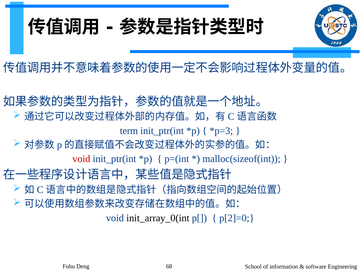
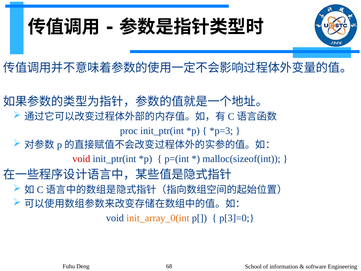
term: term -> proc (129, 131)
init_array_0(int colour: black -> orange (158, 218)
p[2]=0: p[2]=0 -> p[3]=0 (237, 218)
